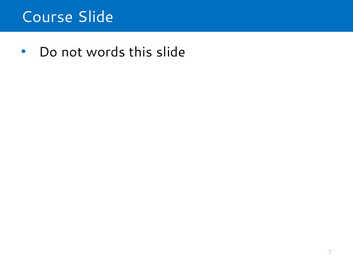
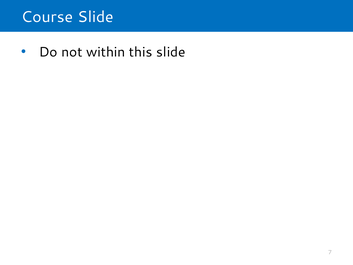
words: words -> within (106, 52)
